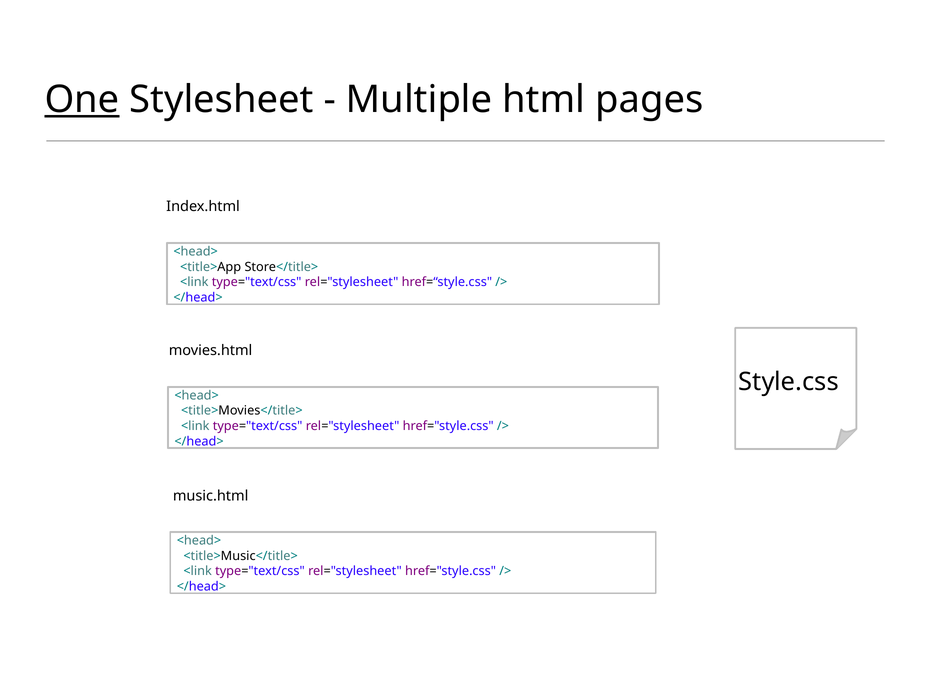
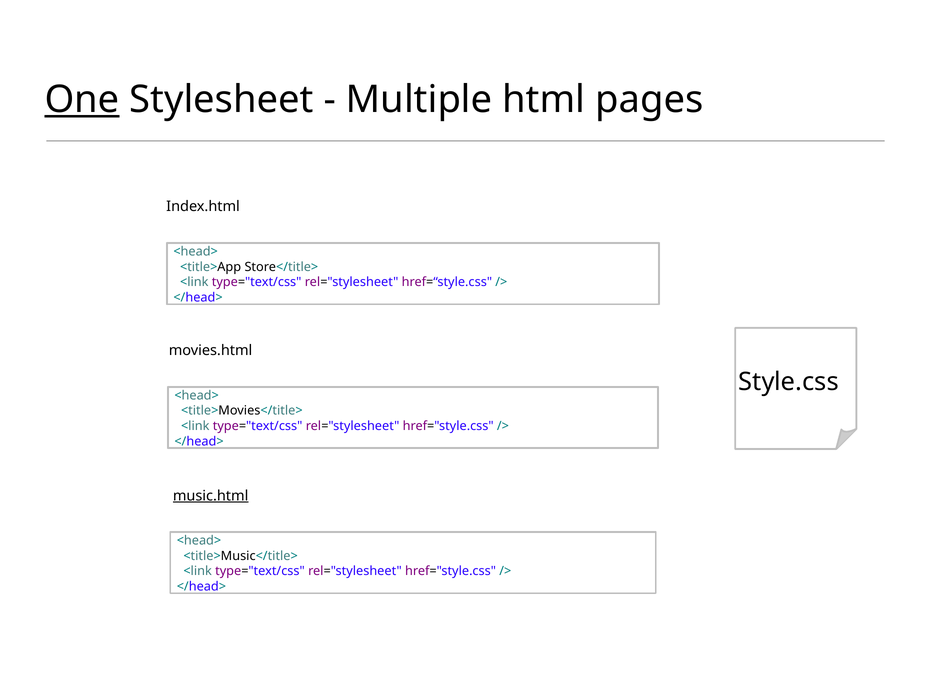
music.html underline: none -> present (211, 496)
